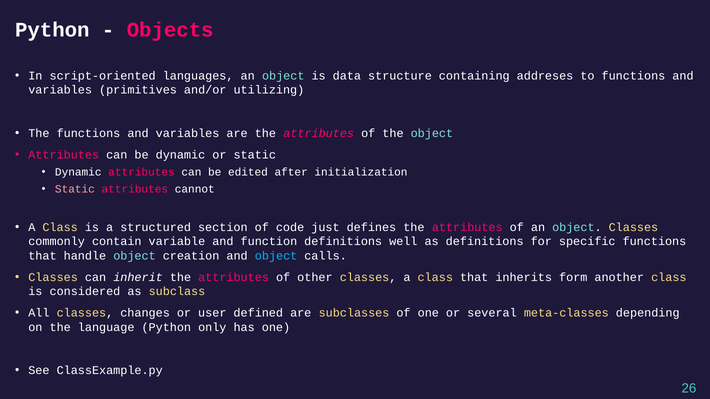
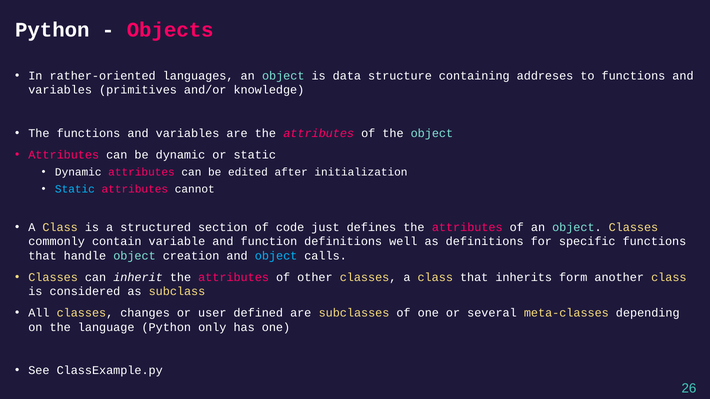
script-oriented: script-oriented -> rather-oriented (103, 76)
utilizing: utilizing -> knowledge (269, 90)
Static colour: pink -> light blue (75, 189)
